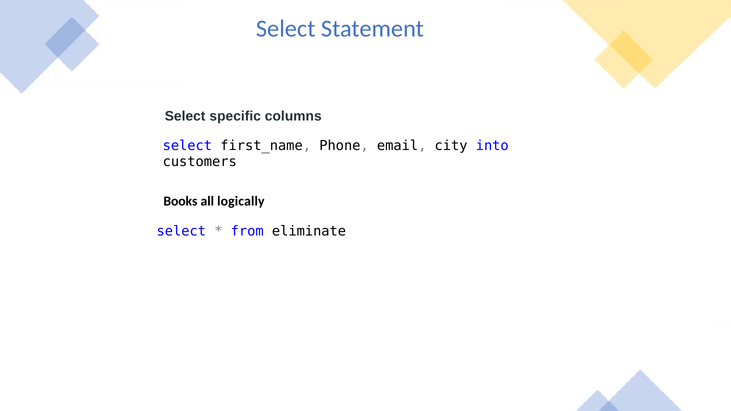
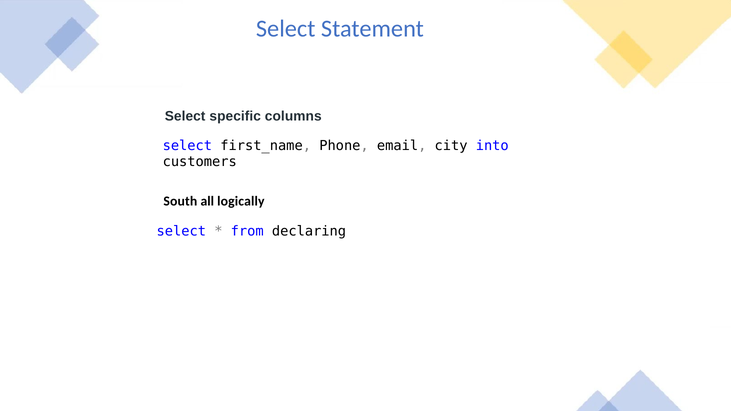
Books: Books -> South (180, 201)
eliminate: eliminate -> declaring (309, 232)
